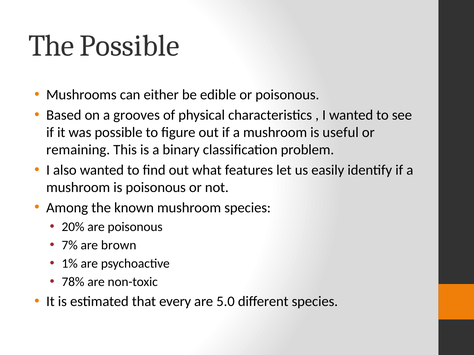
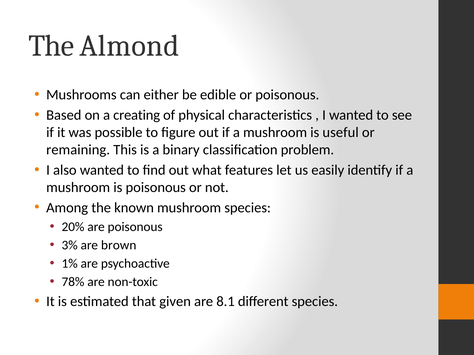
The Possible: Possible -> Almond (129, 46)
grooves: grooves -> creating (137, 115)
7%: 7% -> 3% (70, 246)
every: every -> given (175, 302)
5.0: 5.0 -> 8.1 (226, 302)
